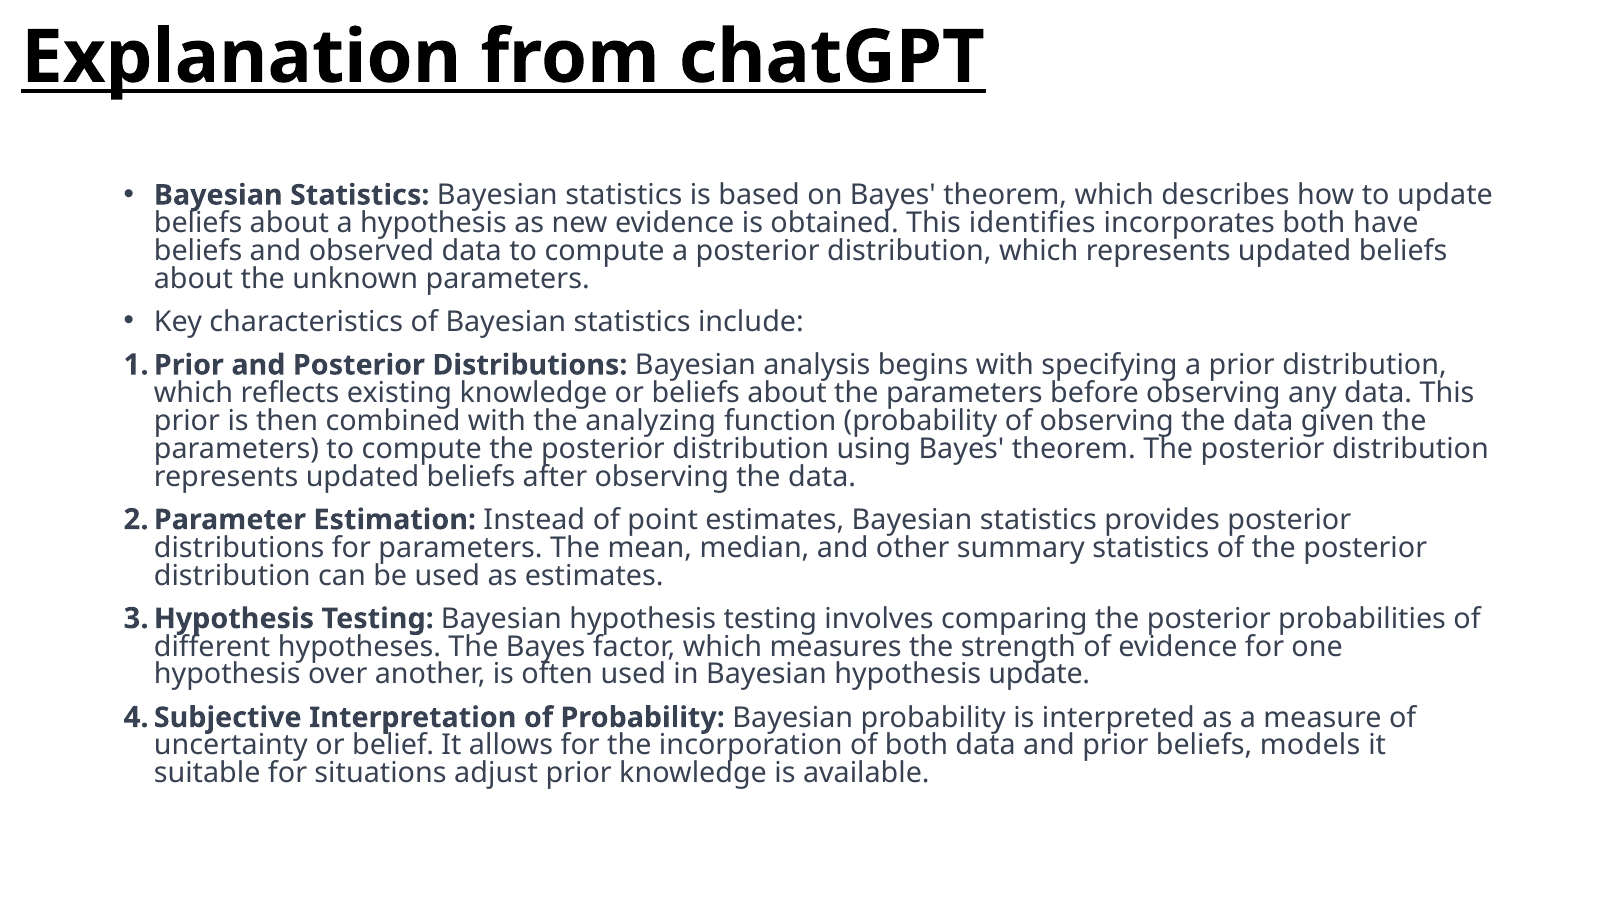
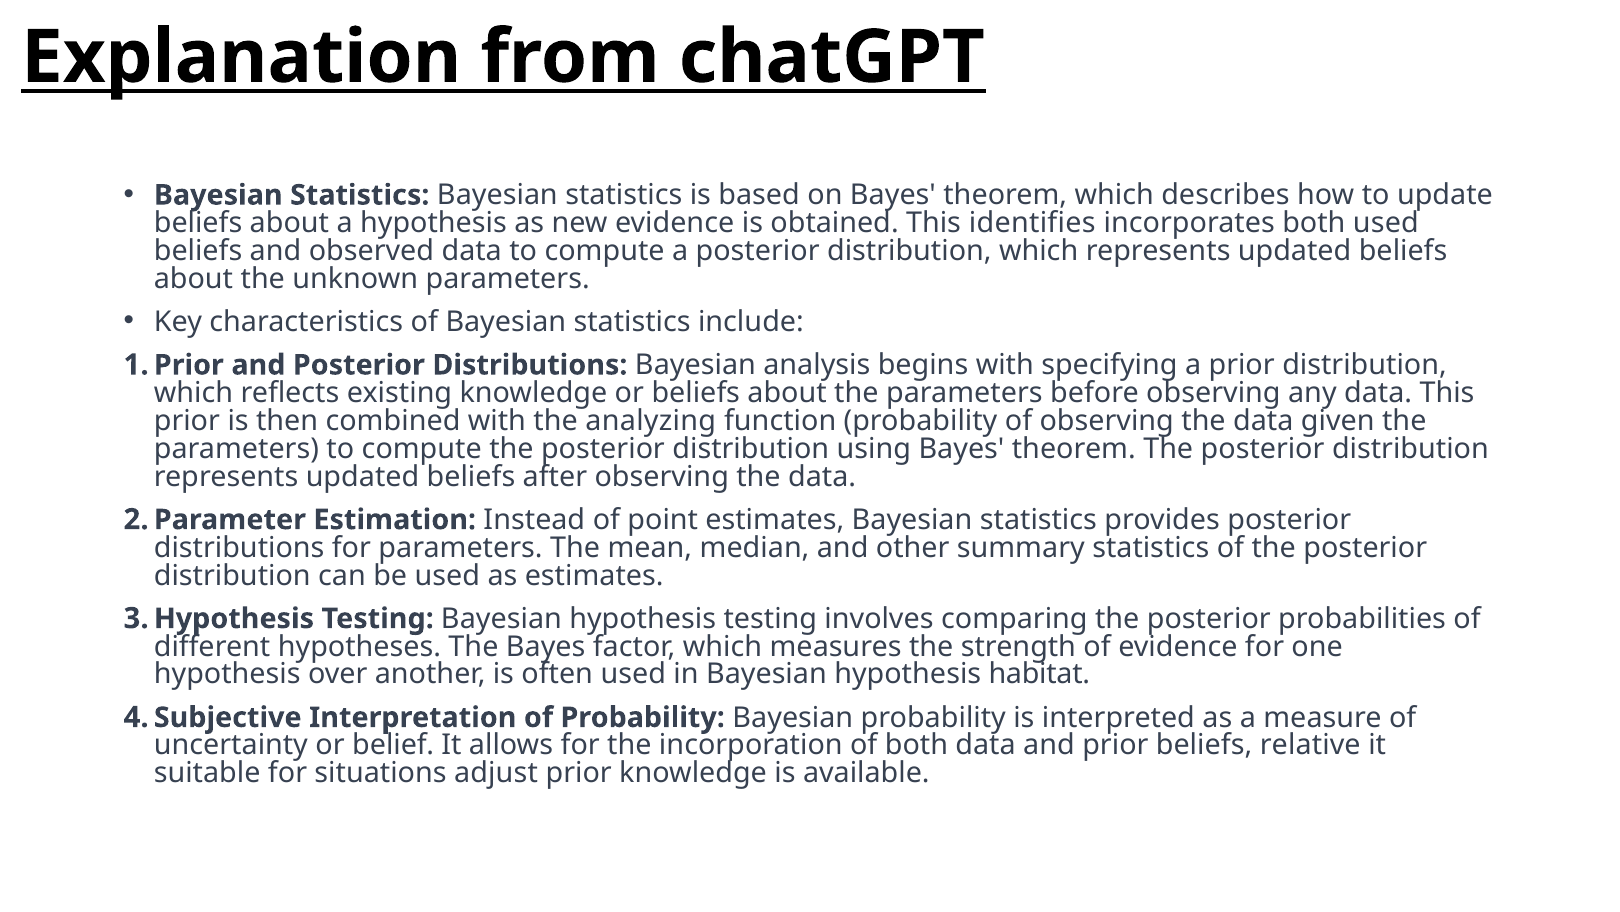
both have: have -> used (1386, 223)
hypothesis update: update -> habitat (1039, 674)
models: models -> relative (1310, 745)
